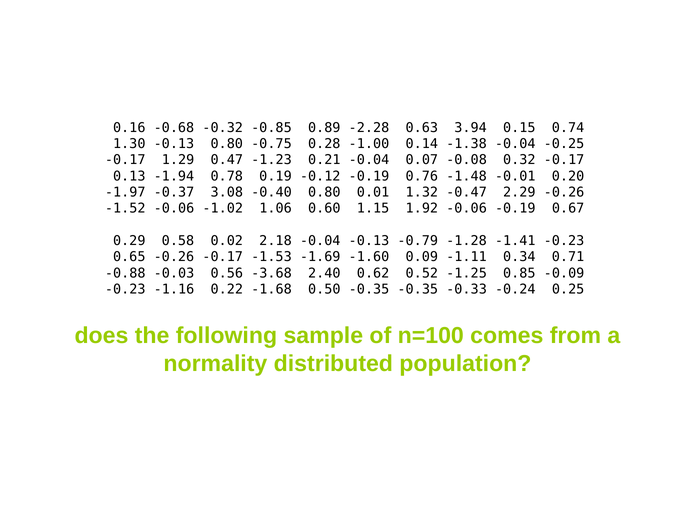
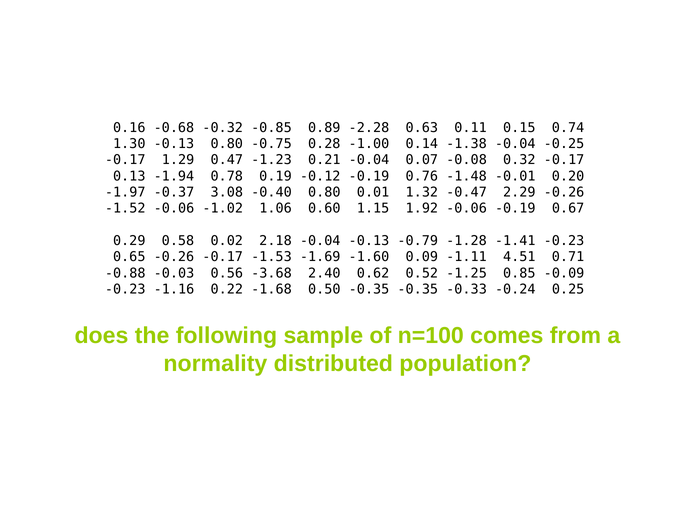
3.94: 3.94 -> 0.11 (471, 128)
0.34: 0.34 -> 4.51 (519, 257)
